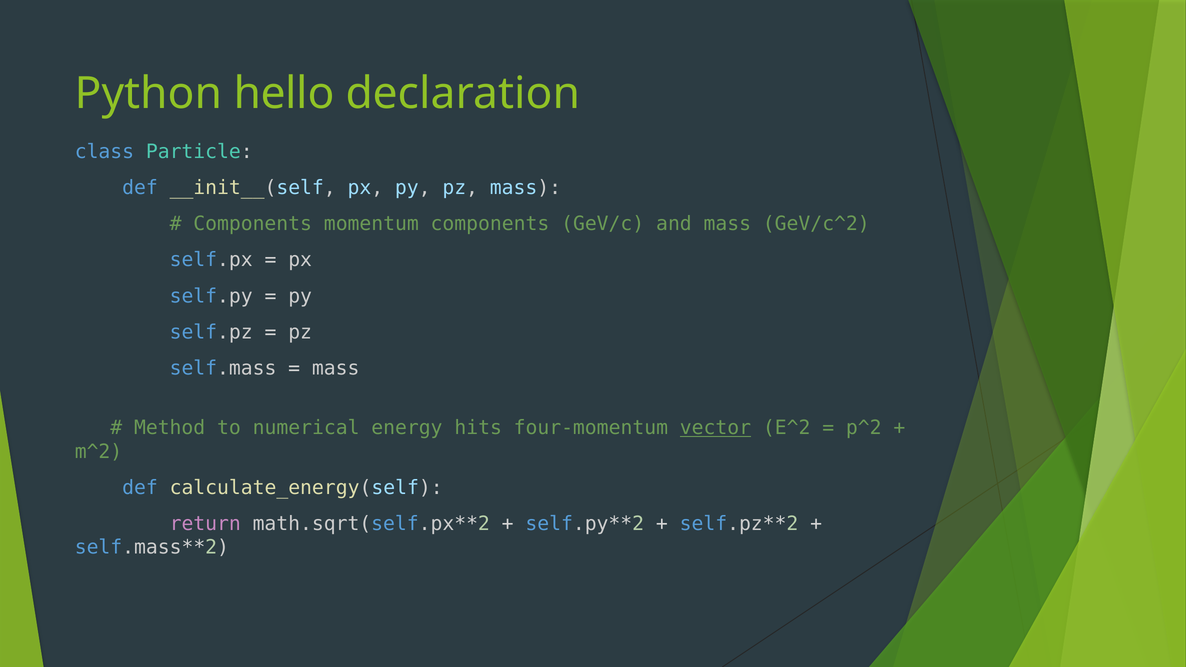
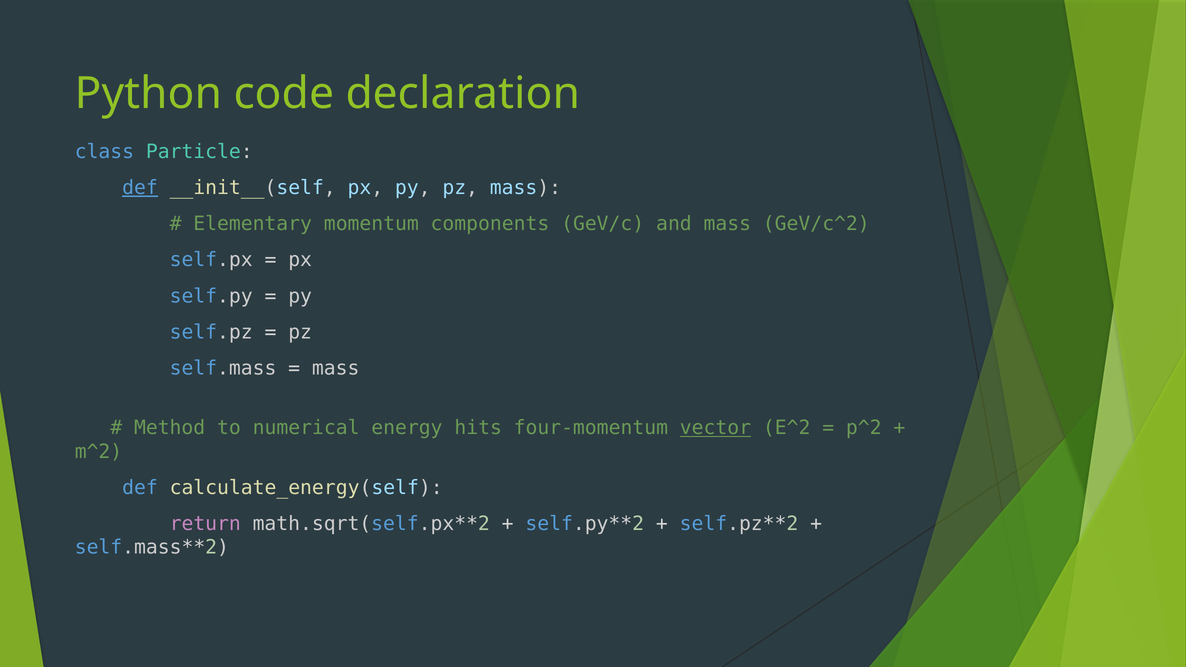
hello: hello -> code (284, 94)
def underline: none -> present (140, 188)
Components: Components -> Elementary (253, 224)
